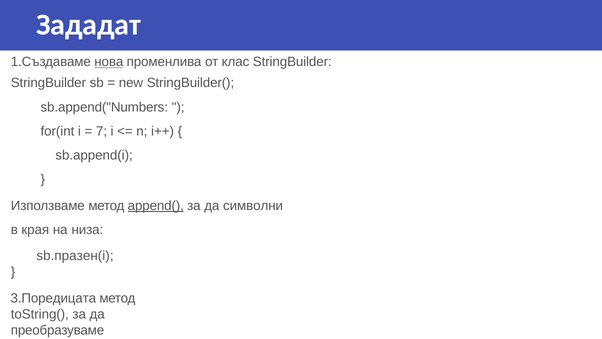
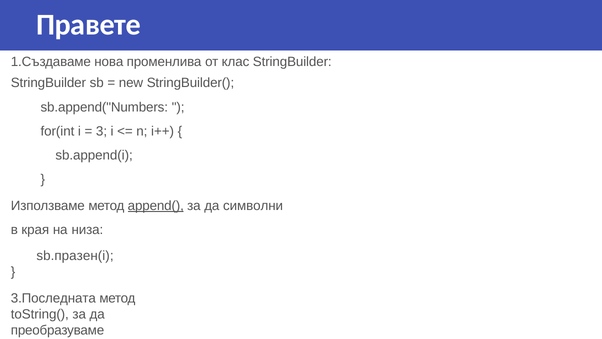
Зададат: Зададат -> Правете (88, 25)
нова underline: present -> none (109, 62)
7: 7 -> 3 (102, 131)
3.Поредицата: 3.Поредицата -> 3.Последната (53, 298)
